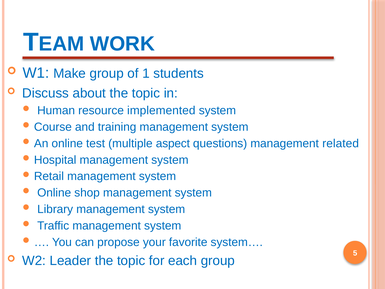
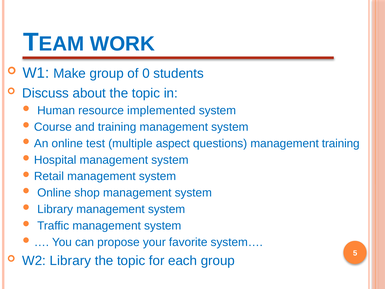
1: 1 -> 0 (146, 73)
management related: related -> training (341, 143)
W2 Leader: Leader -> Library (70, 260)
